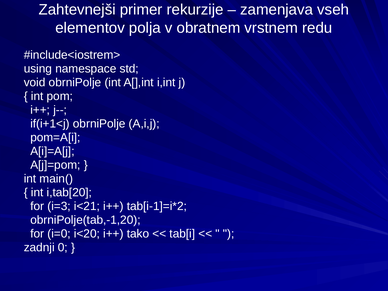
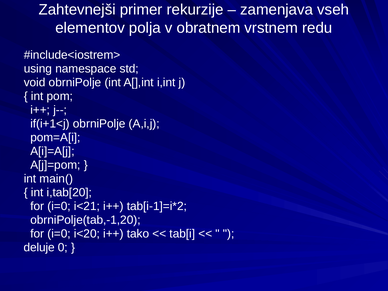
i=3: i=3 -> i=0 (59, 206)
zadnji: zadnji -> deluje (39, 247)
